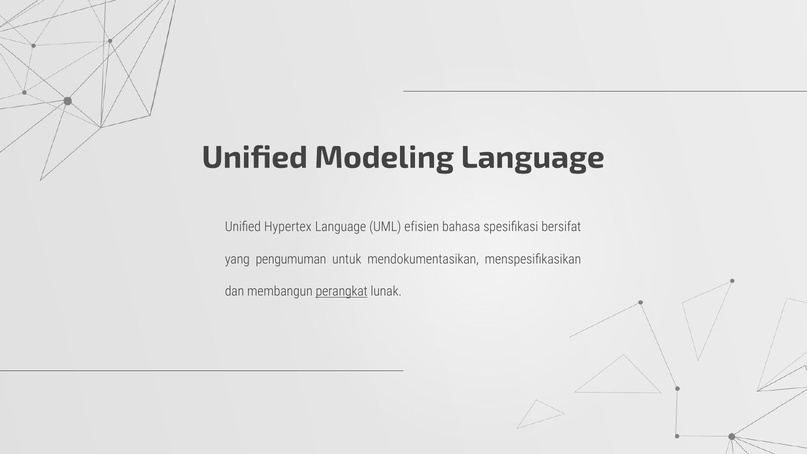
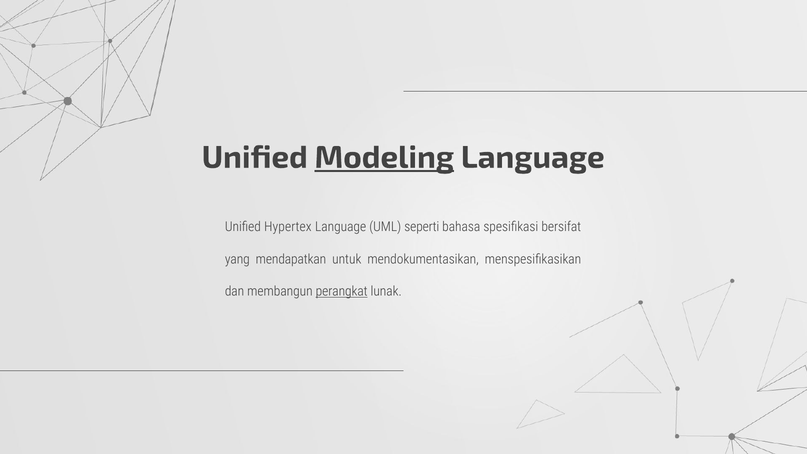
Modeling underline: none -> present (384, 157)
efisien: efisien -> seperti (422, 227)
pengumuman: pengumuman -> mendapatkan (291, 259)
